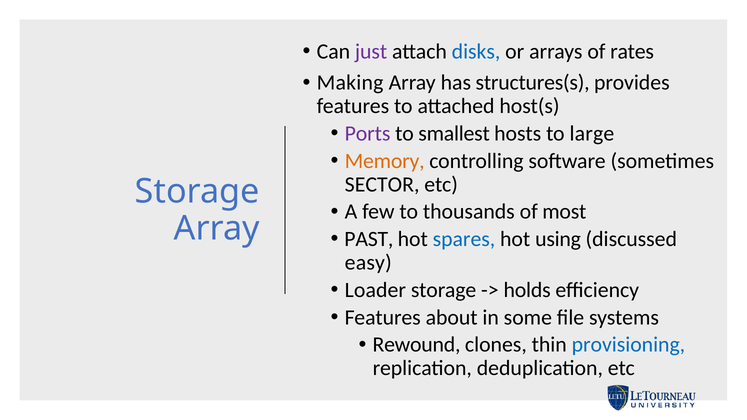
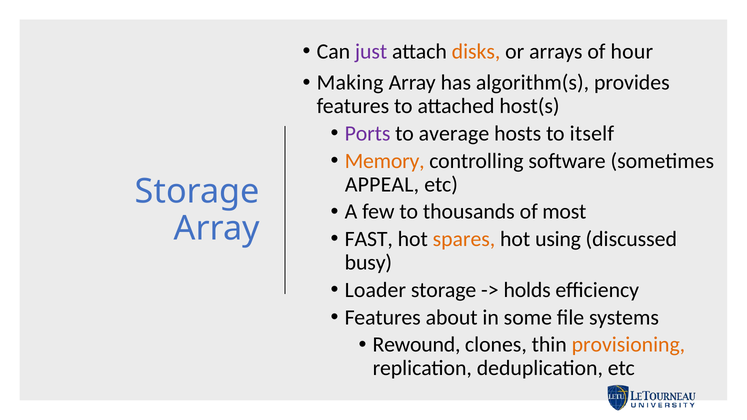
disks colour: blue -> orange (476, 52)
rates: rates -> hour (632, 52)
structures(s: structures(s -> algorithm(s (532, 83)
smallest: smallest -> average (454, 134)
large: large -> itself (592, 134)
SECTOR: SECTOR -> APPEAL (382, 185)
PAST: PAST -> FAST (369, 239)
spares colour: blue -> orange (464, 239)
easy: easy -> busy (368, 263)
provisioning colour: blue -> orange (628, 345)
